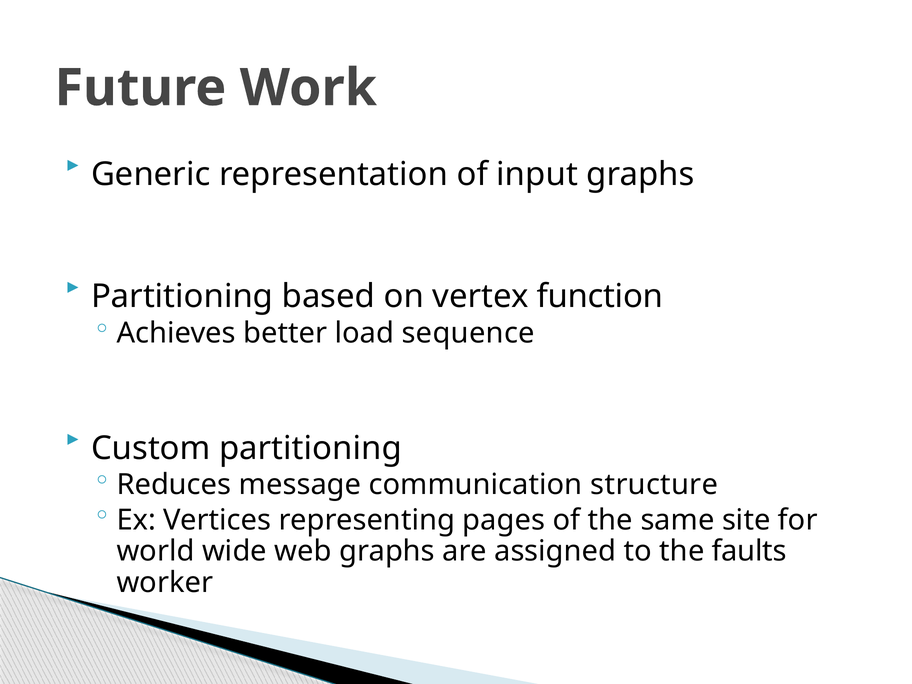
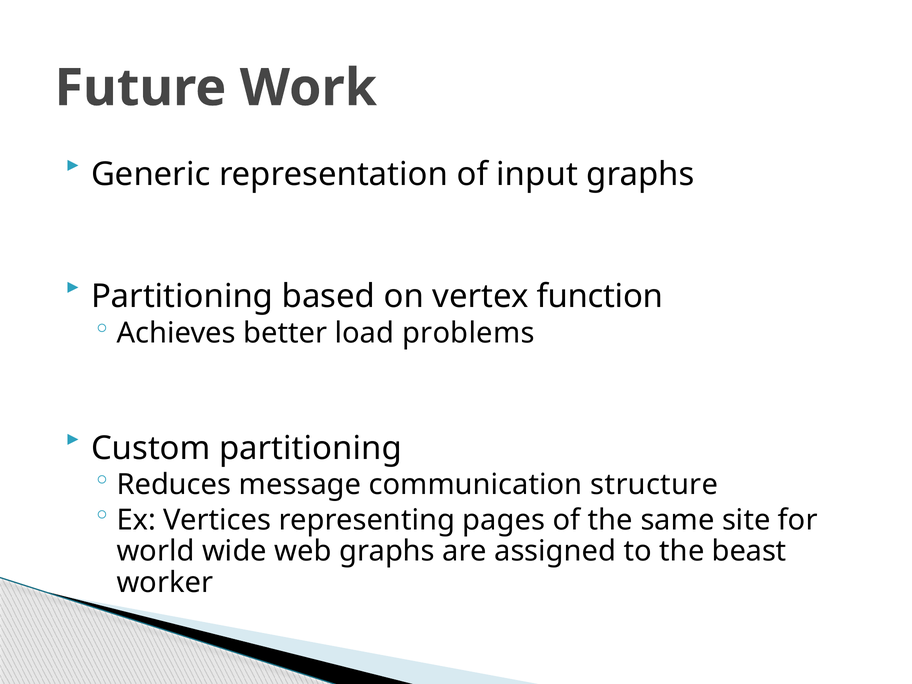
sequence: sequence -> problems (468, 333)
faults: faults -> beast (749, 551)
